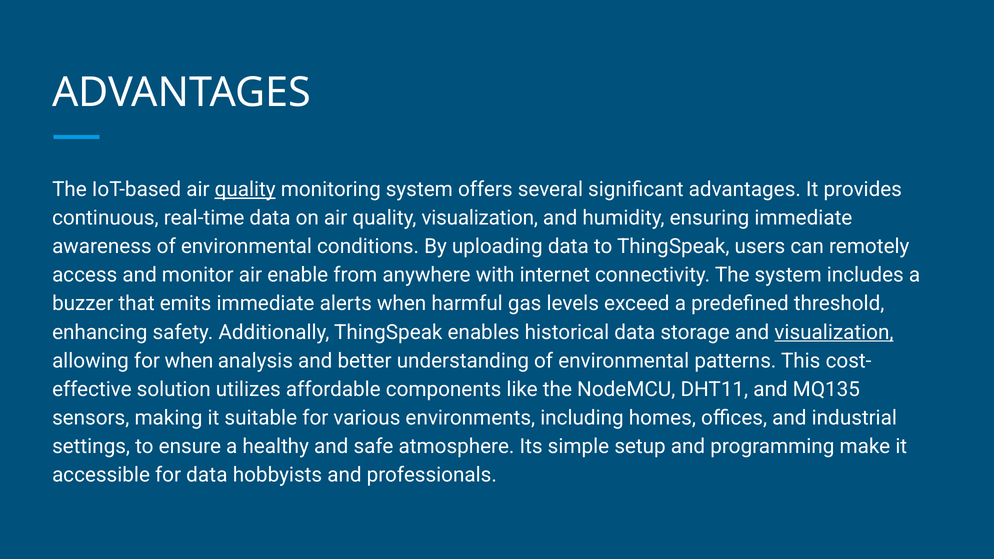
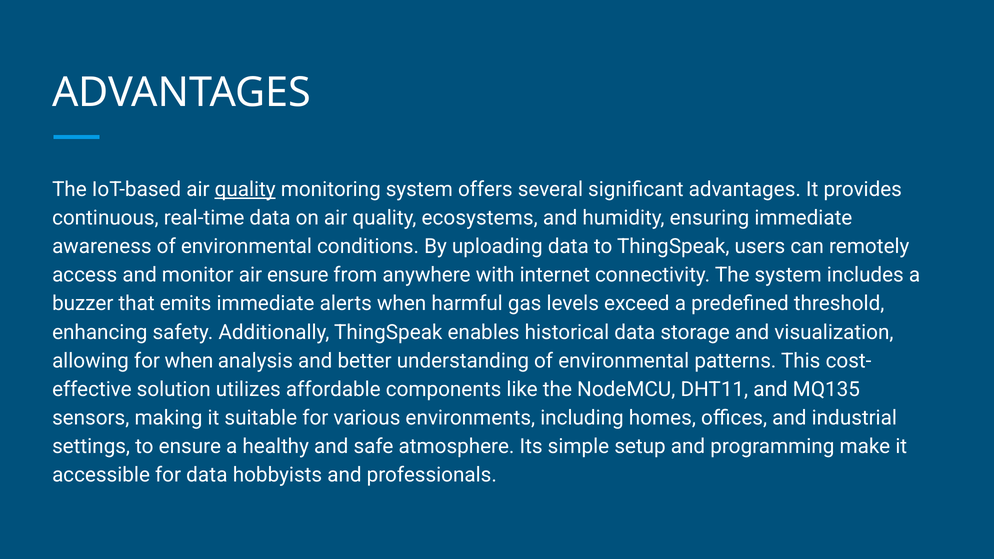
quality visualization: visualization -> ecosystems (480, 218)
air enable: enable -> ensure (298, 275)
visualization underline: present -> none (834, 332)
